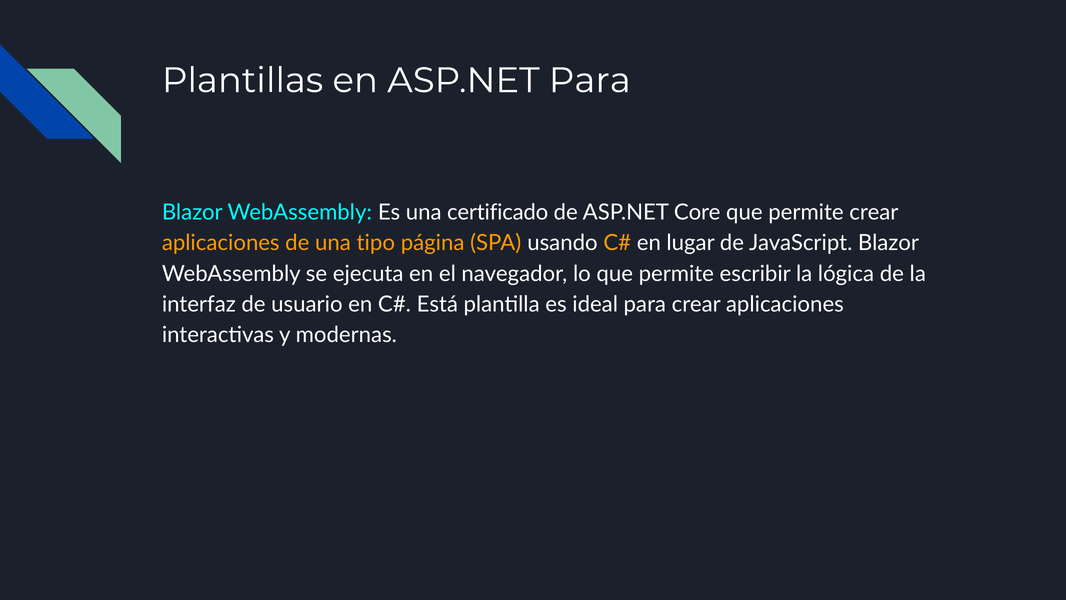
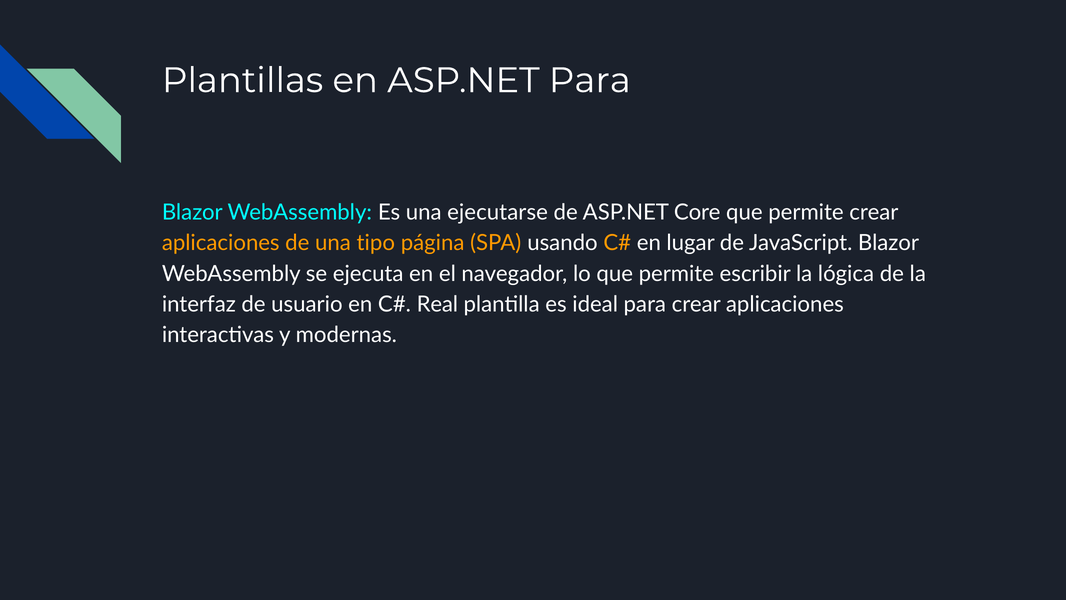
certificado: certificado -> ejecutarse (498, 212)
Está: Está -> Real (437, 304)
